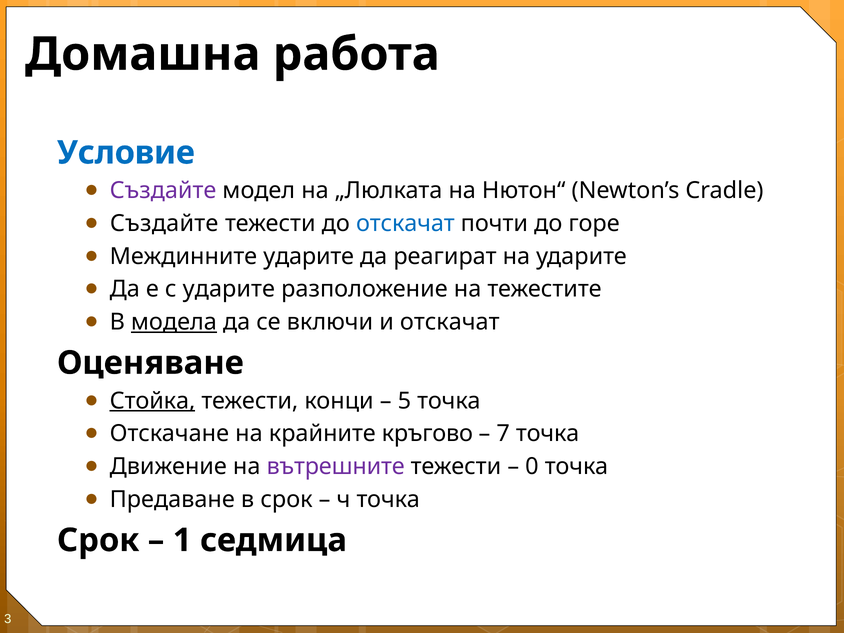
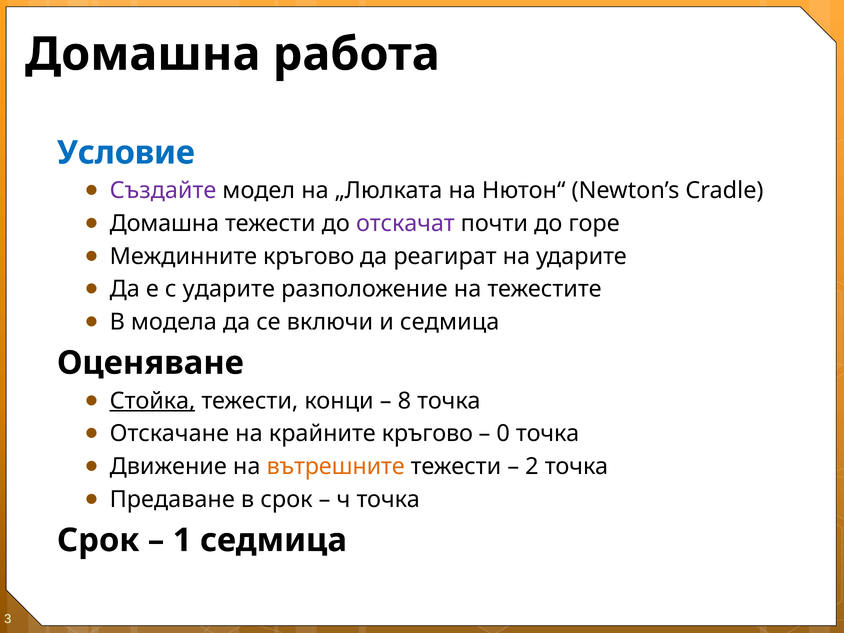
Създайте: Създайте -> Домашна (164, 223)
отскачат colour: blue -> purple (405, 223)
Междинните ударите: ударите -> кръгово (309, 256)
модела underline: present -> none (174, 322)
и отскачат: отскачат -> седмица (450, 322)
5: 5 -> 8 (404, 401)
7: 7 -> 0 (503, 434)
вътрешните colour: purple -> orange (336, 466)
0: 0 -> 2 (532, 466)
